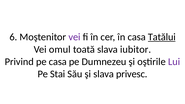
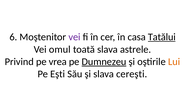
iubitor: iubitor -> astrele (136, 49)
pe casa: casa -> vrea (58, 62)
Dumnezeu underline: none -> present (104, 62)
Lui colour: purple -> orange (174, 62)
Stai: Stai -> Eşti (58, 74)
privesc: privesc -> cereşti (132, 74)
